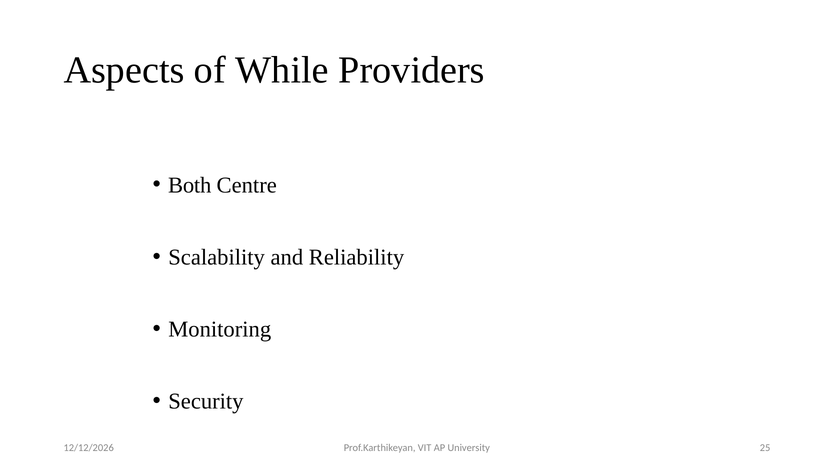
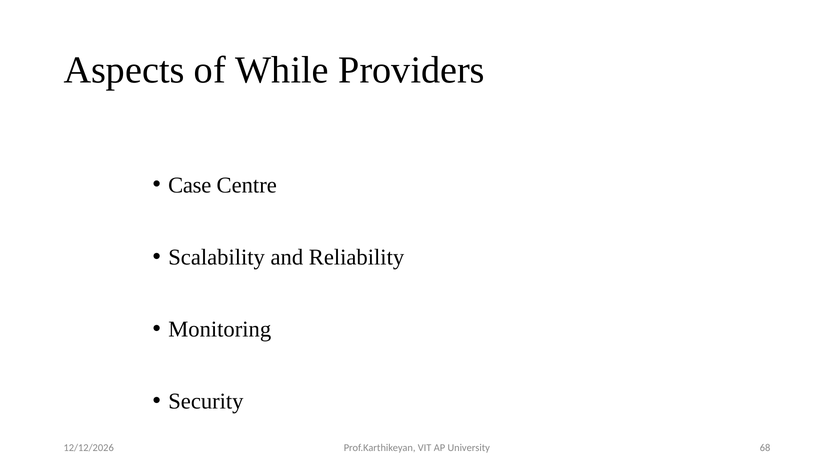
Both: Both -> Case (190, 185)
25: 25 -> 68 (765, 448)
